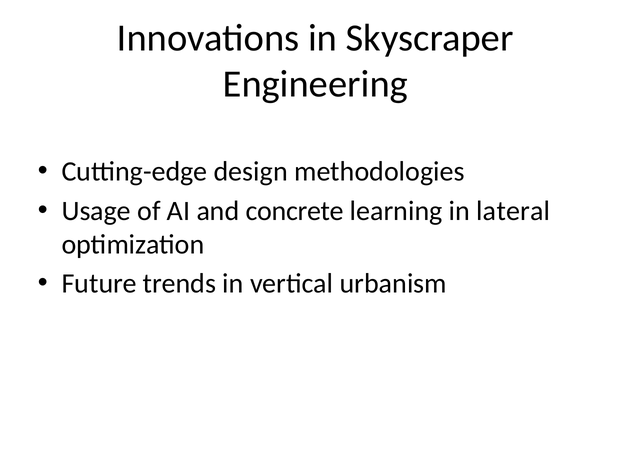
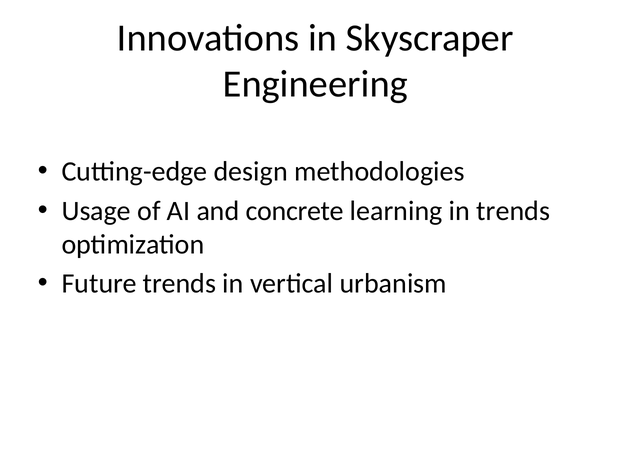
in lateral: lateral -> trends (513, 211)
